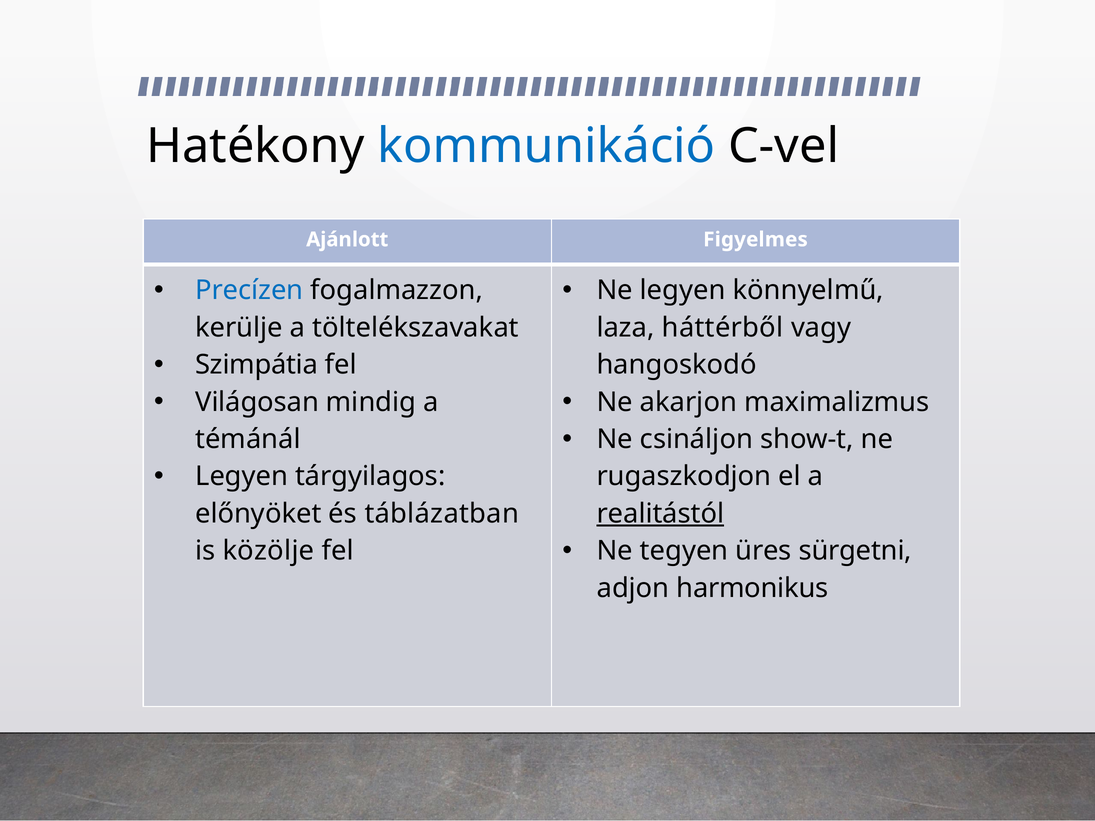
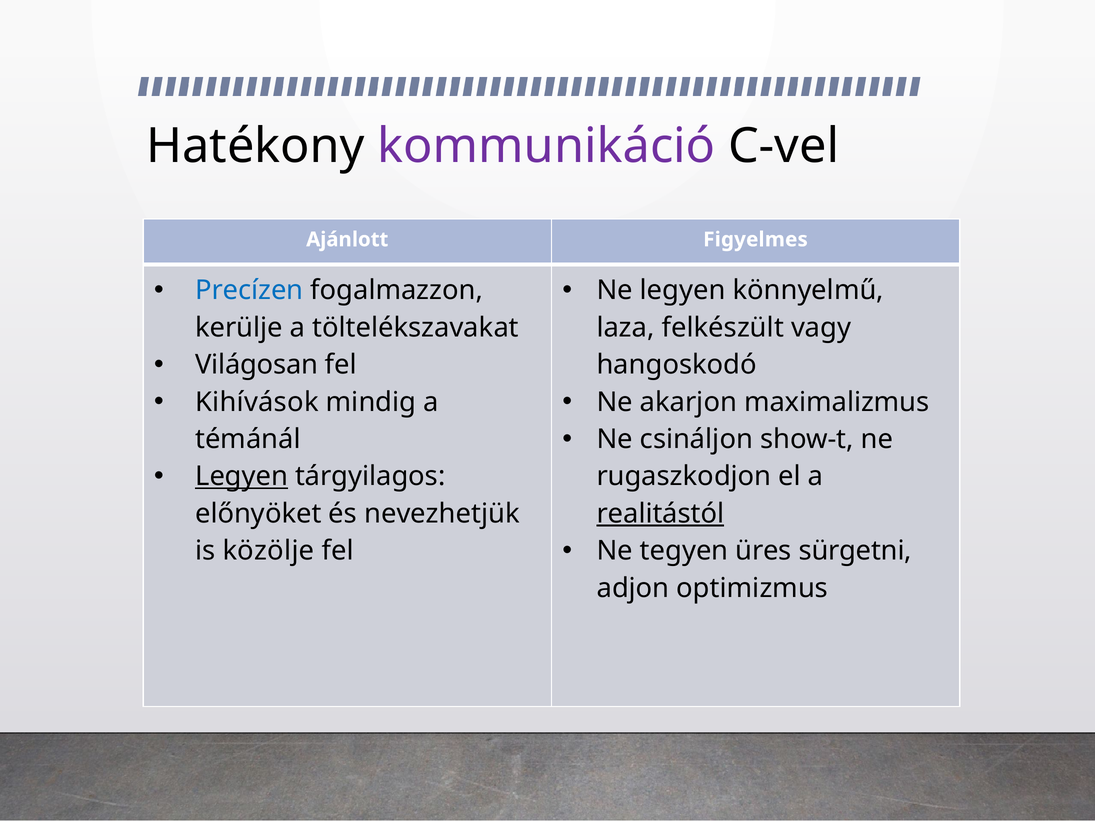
kommunikáció colour: blue -> purple (546, 146)
háttérből: háttérből -> felkészült (723, 328)
Szimpátia: Szimpátia -> Világosan (257, 365)
Világosan: Világosan -> Kihívások (257, 402)
Legyen underline: none -> present (242, 477)
táblázatban: táblázatban -> nevezhetjük (442, 514)
harmonikus: harmonikus -> optimizmus (752, 588)
